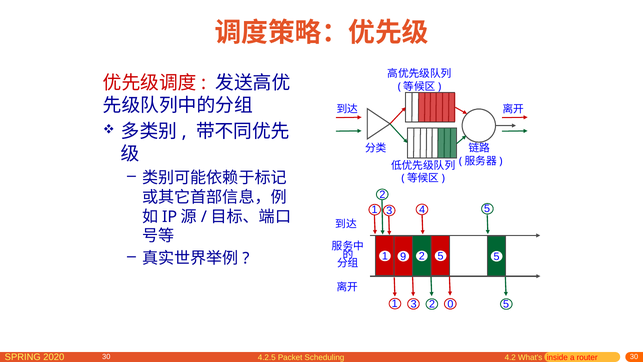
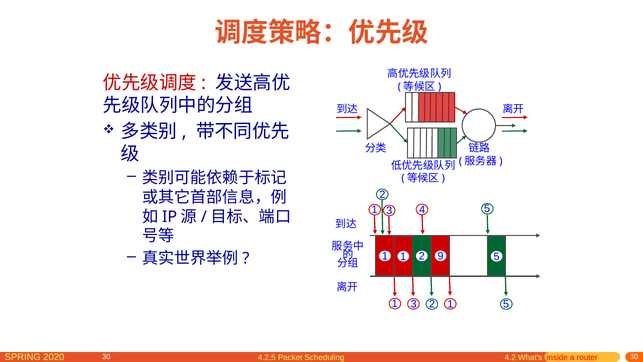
9: 9 -> 1 (403, 256)
2 5: 5 -> 9 (441, 256)
3 0: 0 -> 1 (450, 304)
